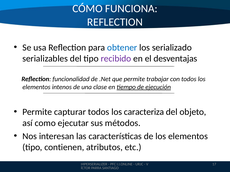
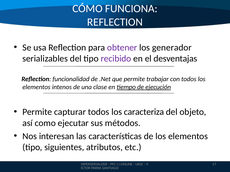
obtener colour: blue -> purple (122, 48)
serializado: serializado -> generador (172, 48)
contienen: contienen -> siguientes (64, 148)
